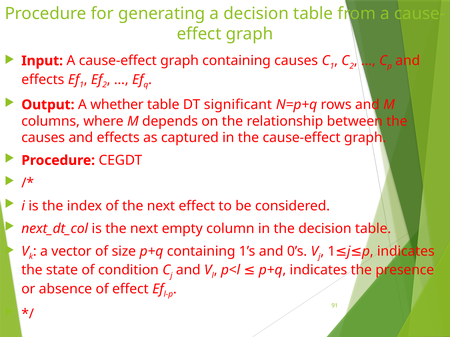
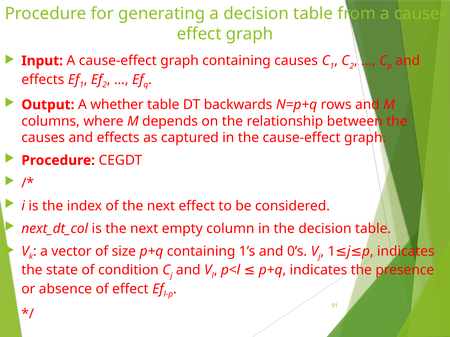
significant: significant -> backwards (238, 105)
